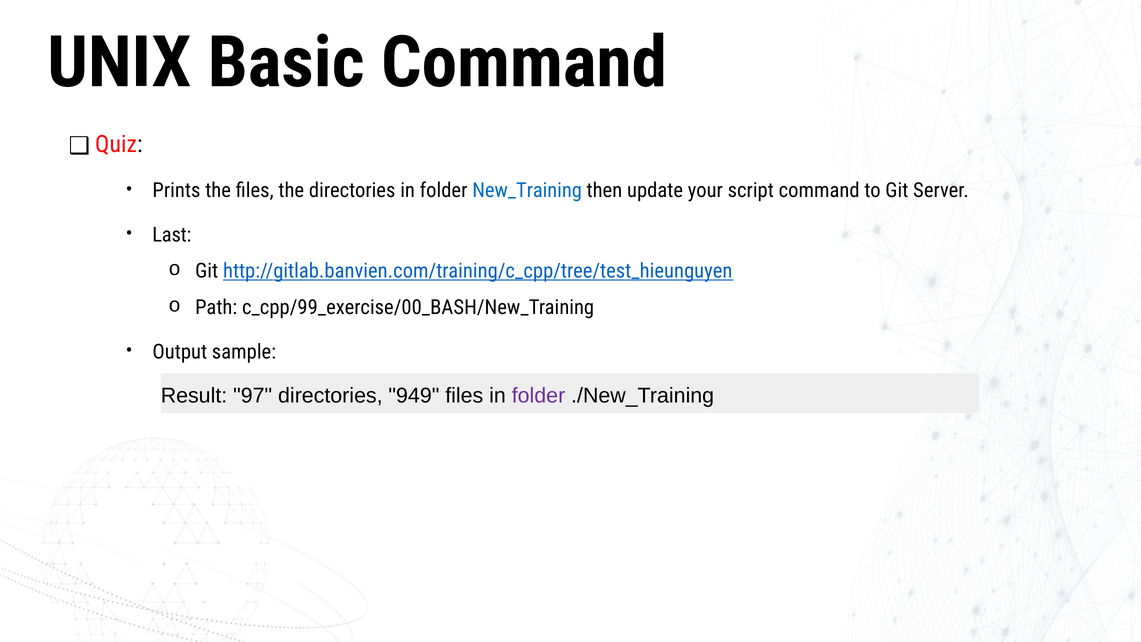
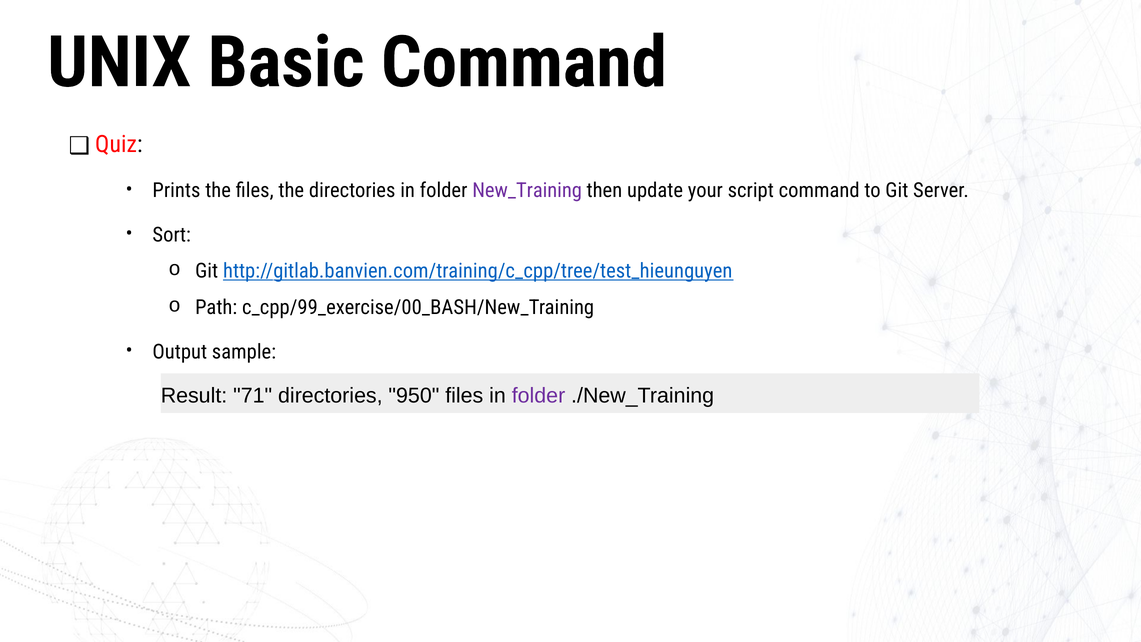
New_Training colour: blue -> purple (527, 190)
Last: Last -> Sort (172, 235)
97: 97 -> 71 (253, 396)
949: 949 -> 950 (414, 396)
